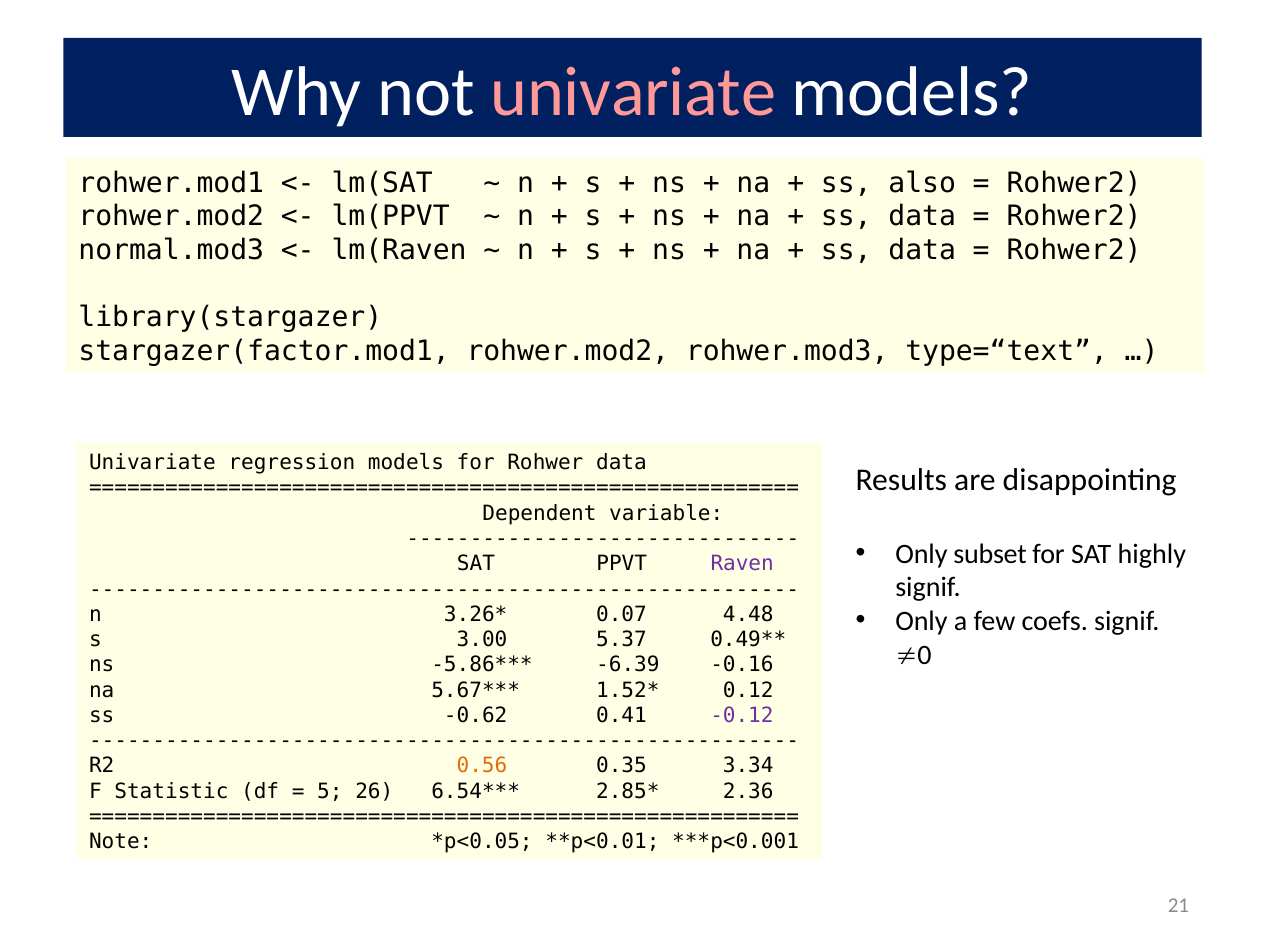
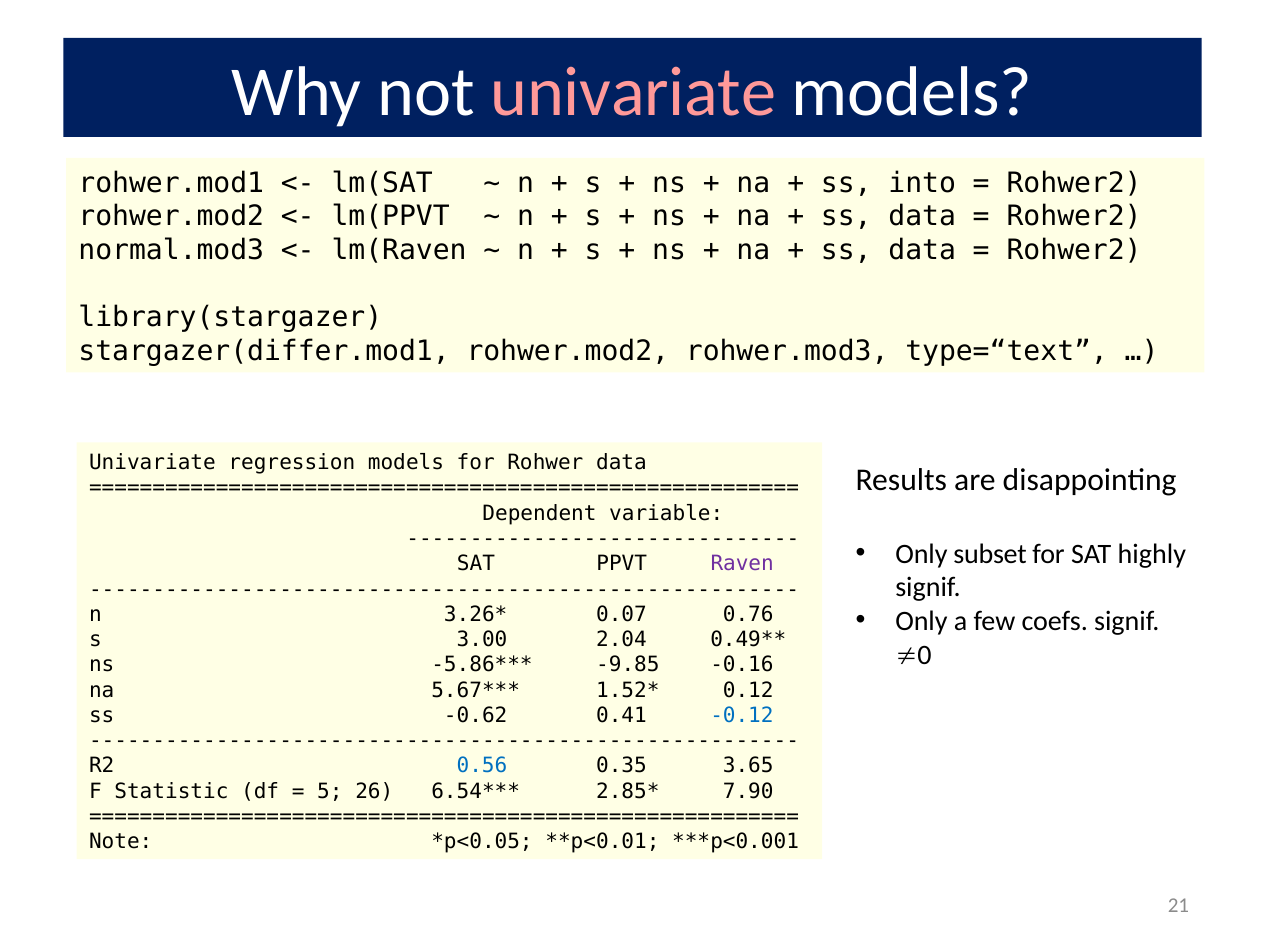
also: also -> into (922, 183)
stargazer(factor.mod1: stargazer(factor.mod1 -> stargazer(differ.mod1 (264, 352)
4.48: 4.48 -> 0.76 (748, 615)
5.37: 5.37 -> 2.04 (622, 640)
-6.39: -6.39 -> -9.85 (628, 665)
-0.12 colour: purple -> blue (742, 716)
0.56 colour: orange -> blue (482, 767)
3.34: 3.34 -> 3.65 (748, 767)
2.36: 2.36 -> 7.90 (748, 792)
